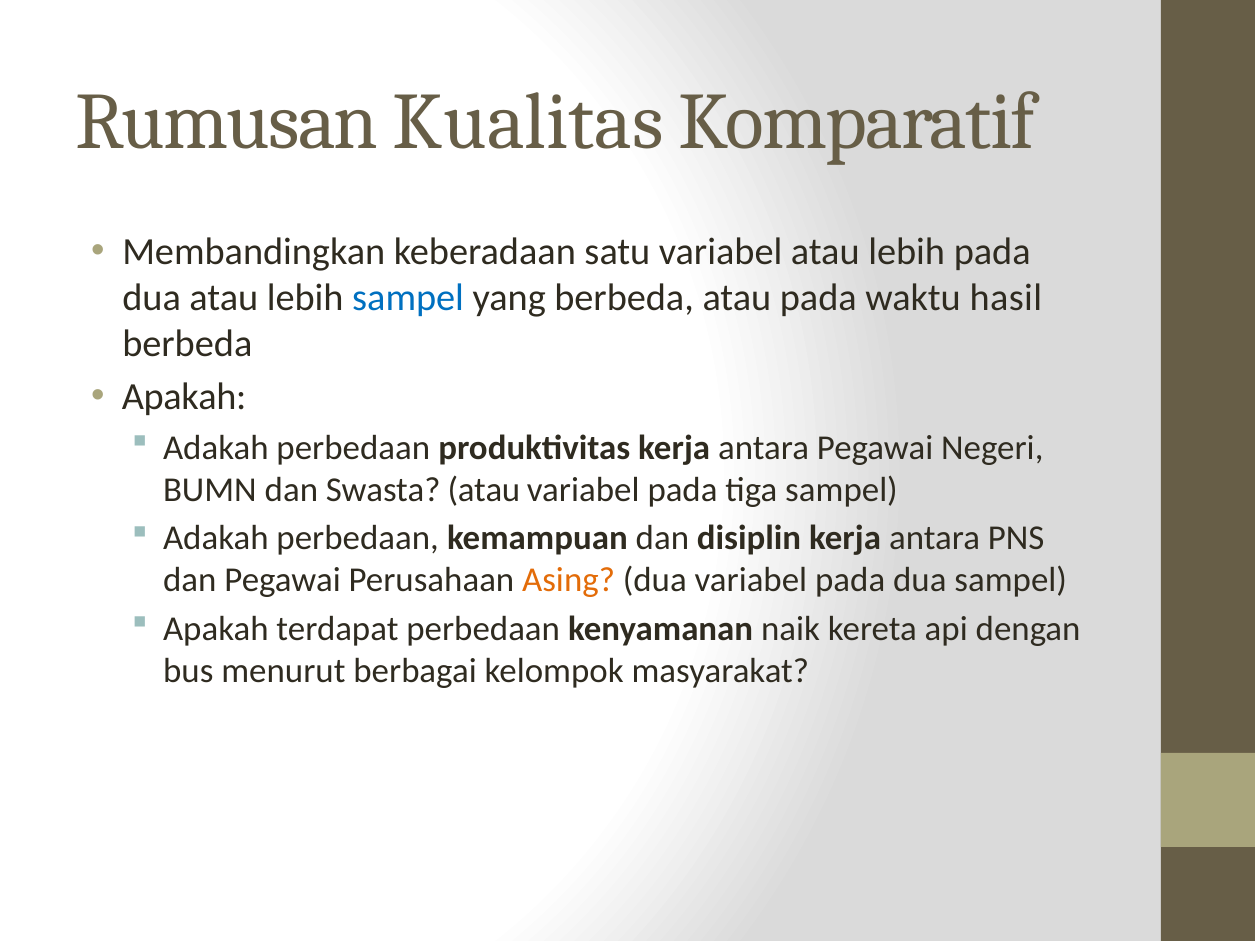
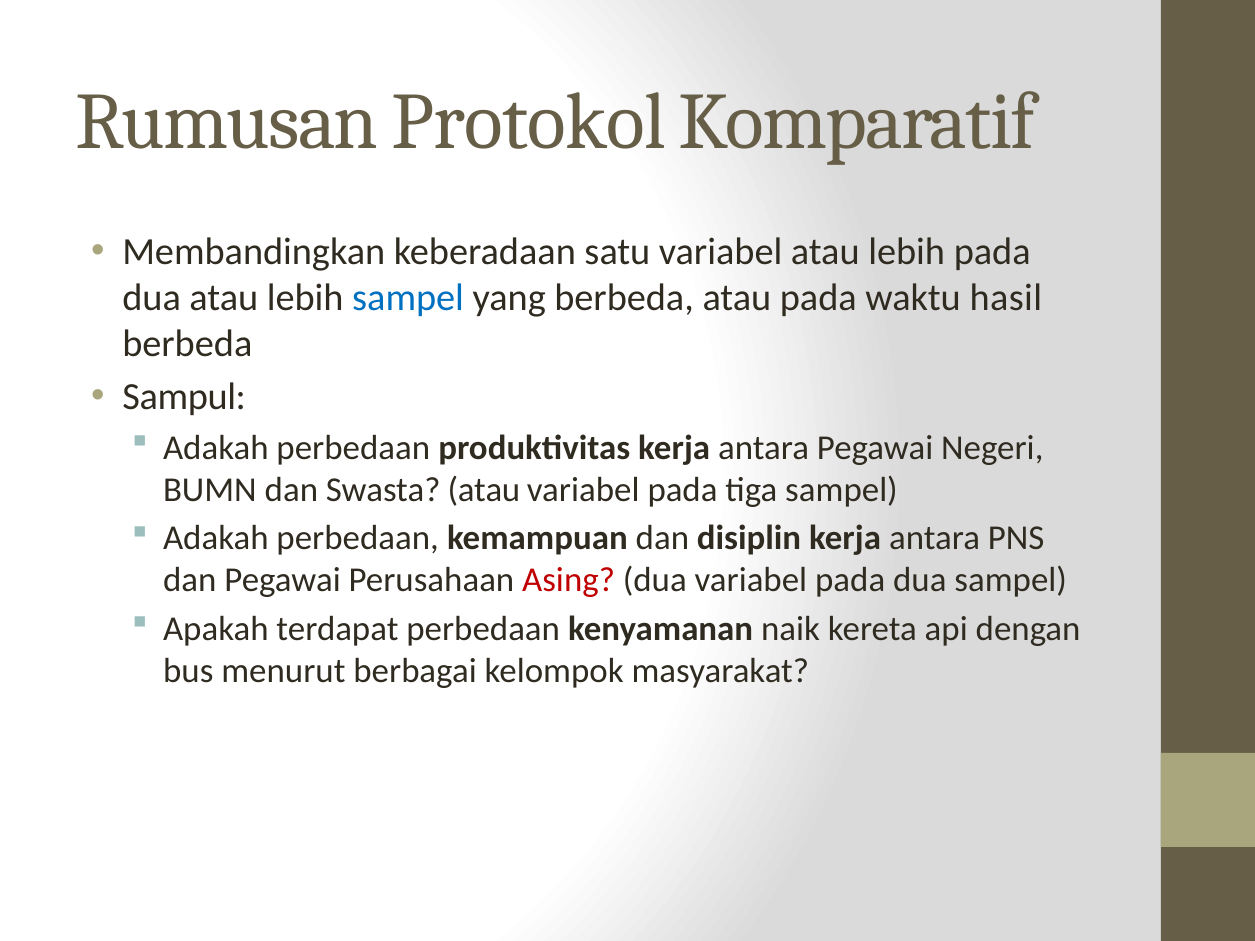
Kualitas: Kualitas -> Protokol (529, 122)
Apakah: Apakah -> Sampul (184, 397)
Asing colour: orange -> red (569, 580)
